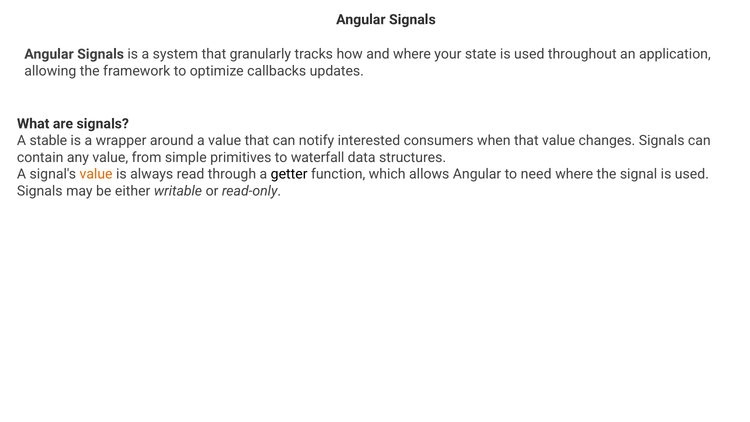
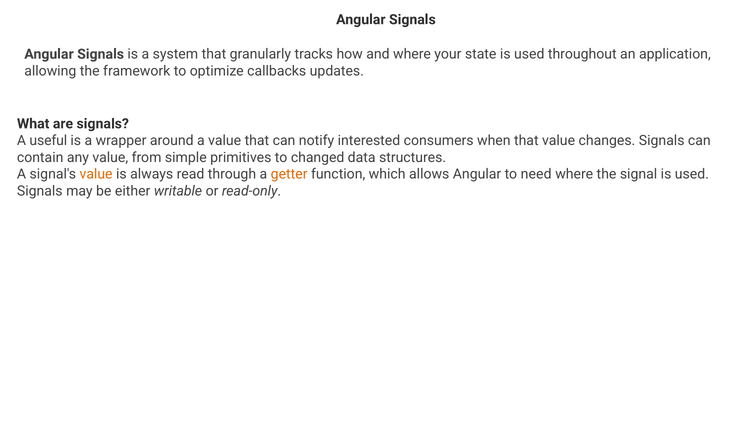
stable: stable -> useful (48, 141)
waterfall: waterfall -> changed (318, 157)
getter colour: black -> orange (289, 174)
